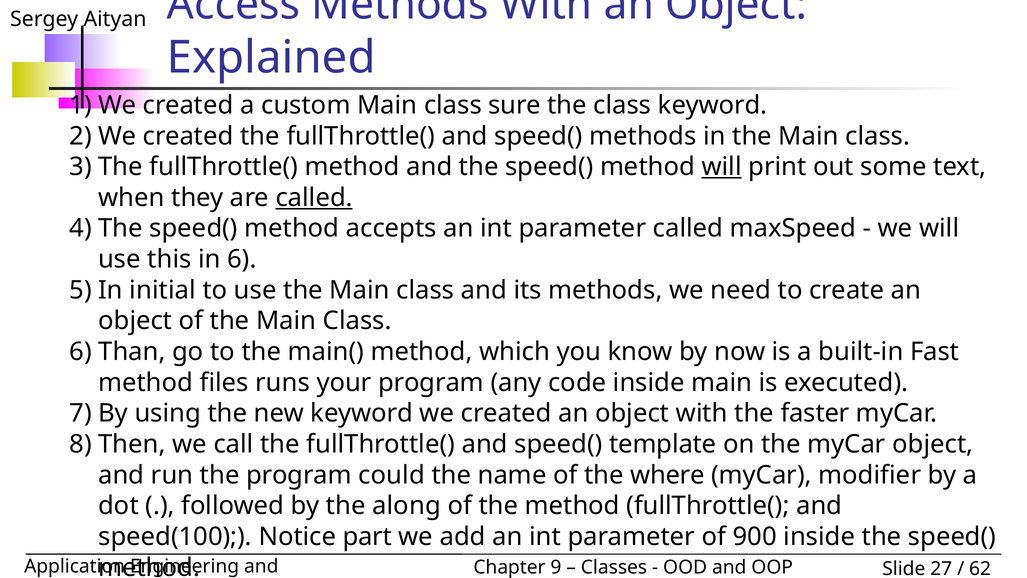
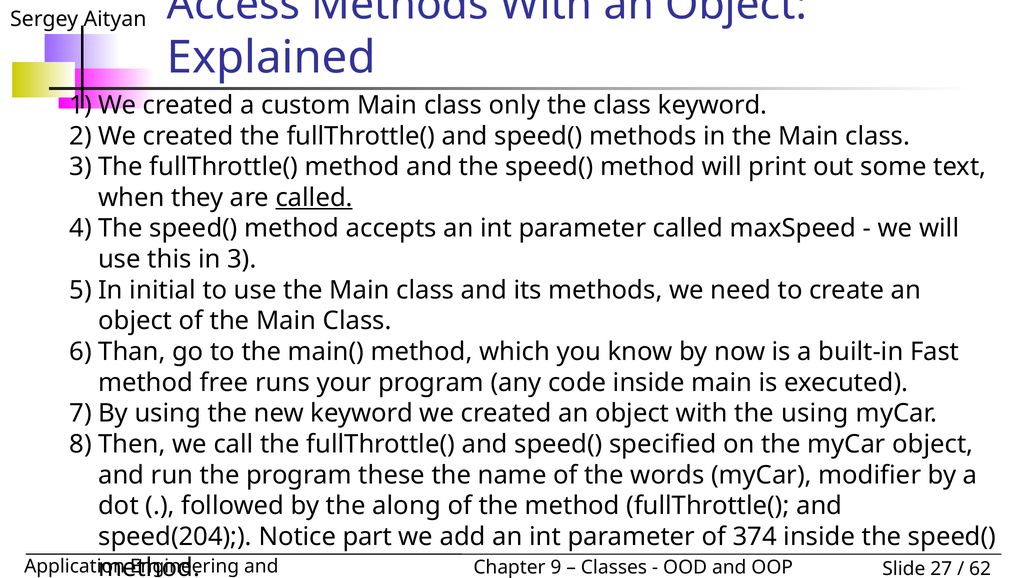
sure: sure -> only (514, 105)
will underline: present -> none (722, 167)
in 6: 6 -> 3 (242, 259)
files: files -> free (224, 382)
the faster: faster -> using (815, 413)
template: template -> specified (663, 444)
could: could -> these (392, 475)
where: where -> words (667, 475)
speed(100: speed(100 -> speed(204 (175, 536)
900: 900 -> 374 (755, 536)
